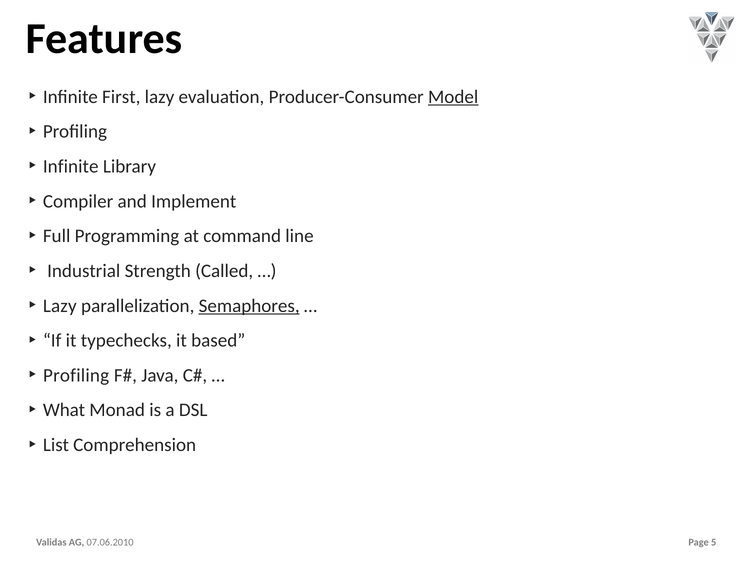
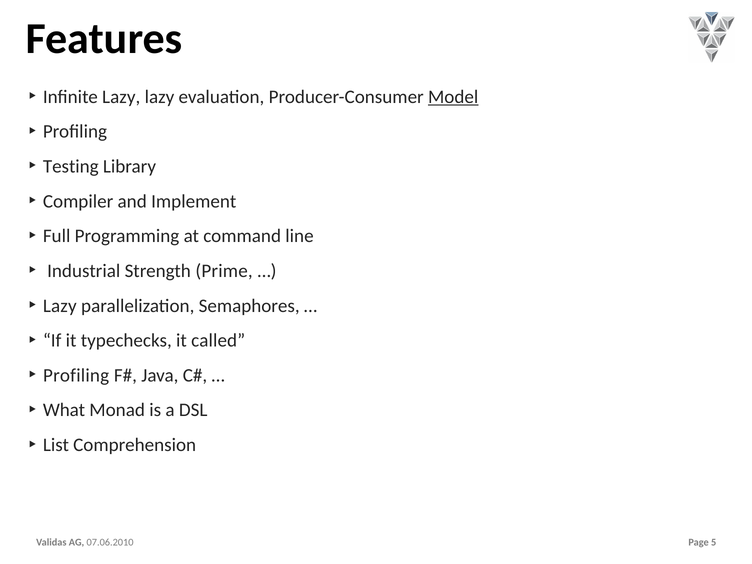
Infinite First: First -> Lazy (121, 97)
Infinite: Infinite -> Testing (71, 166)
Called: Called -> Prime (224, 271)
Semaphores underline: present -> none (249, 306)
based: based -> called (218, 341)
